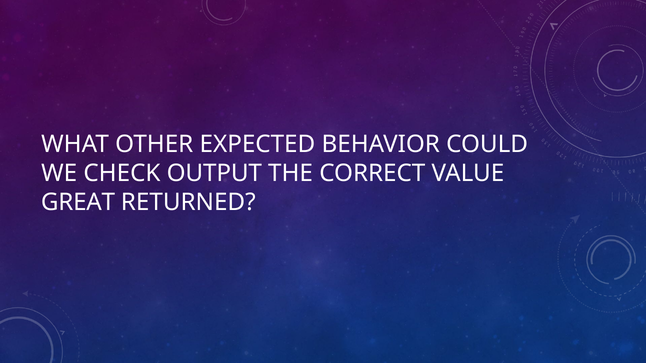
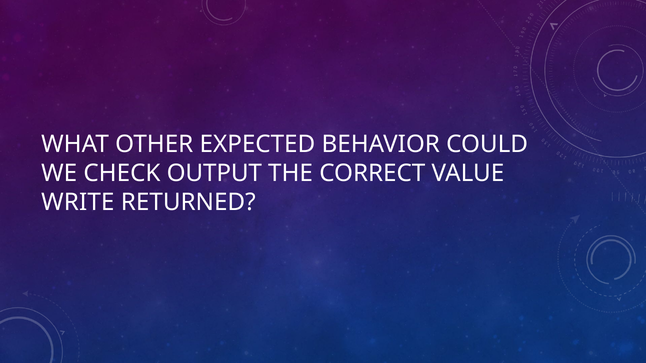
GREAT: GREAT -> WRITE (78, 202)
